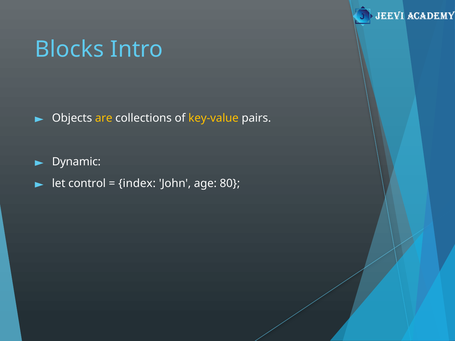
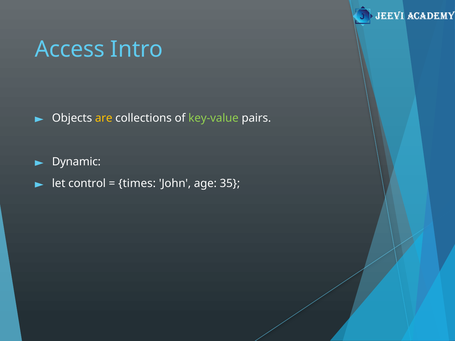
Blocks: Blocks -> Access (70, 49)
key-value colour: yellow -> light green (214, 118)
index: index -> times (137, 184)
80: 80 -> 35 (230, 184)
